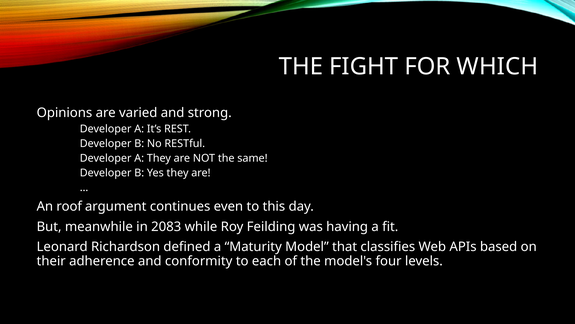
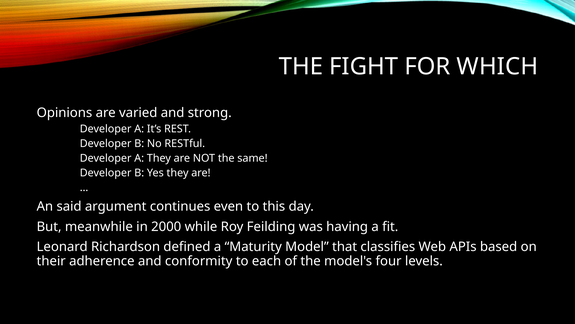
roof: roof -> said (69, 206)
2083: 2083 -> 2000 (166, 226)
